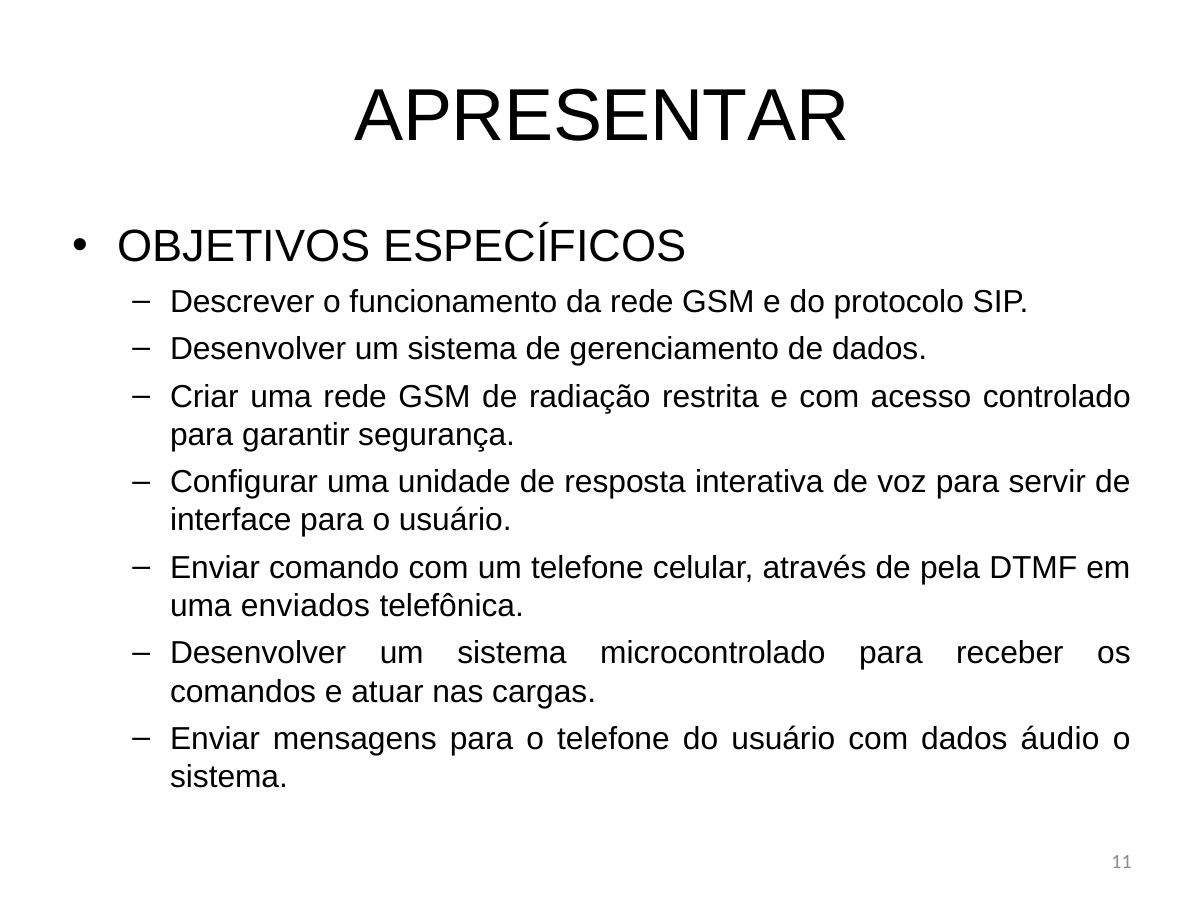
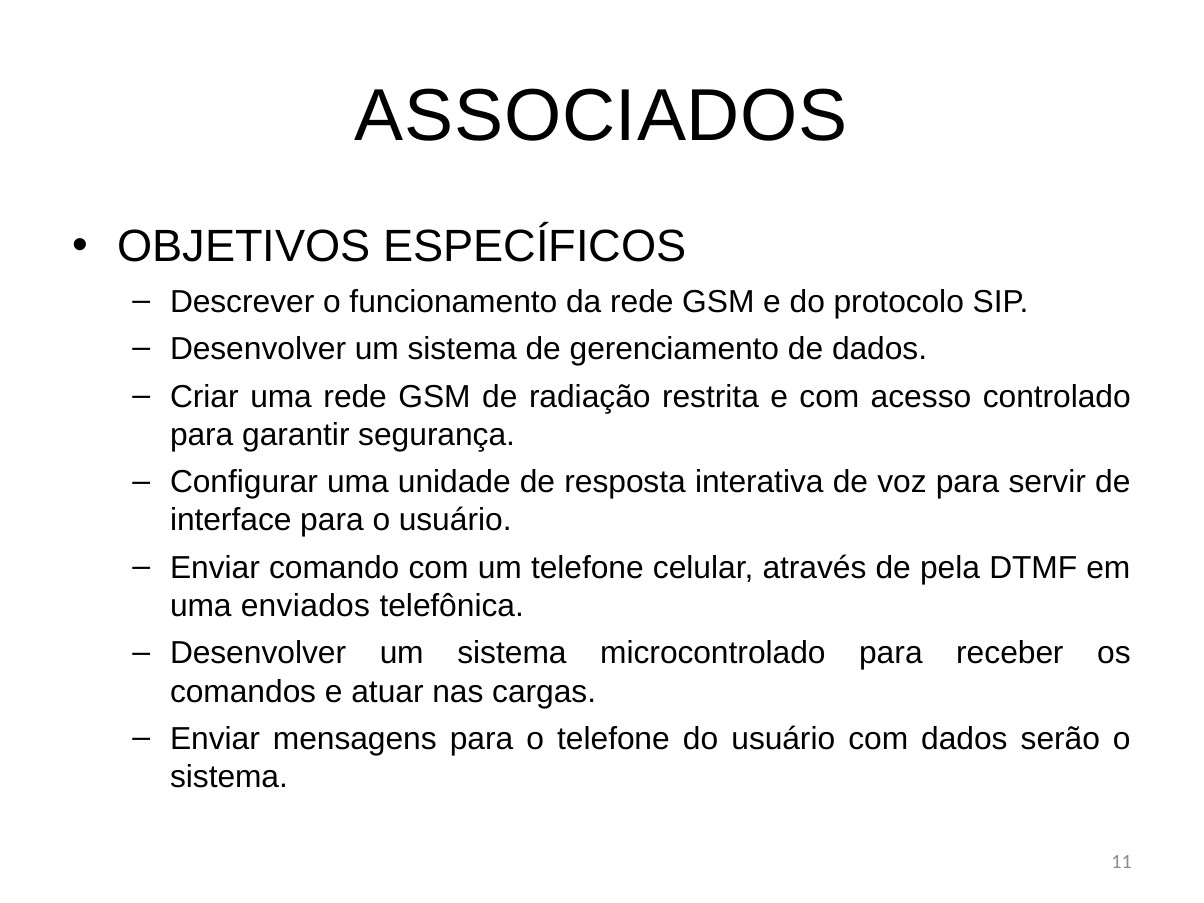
APRESENTAR: APRESENTAR -> ASSOCIADOS (601, 117)
áudio: áudio -> serão (1060, 739)
